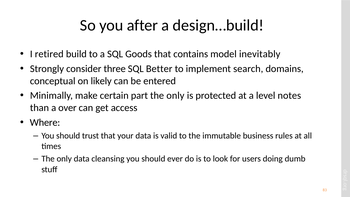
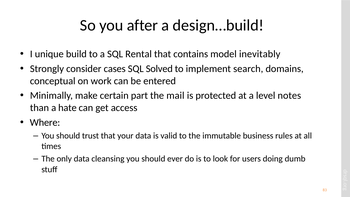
retired: retired -> unique (49, 54)
Goods: Goods -> Rental (139, 54)
three: three -> cases (115, 69)
Better: Better -> Solved (159, 69)
likely: likely -> work (101, 81)
only: only -> mail (175, 96)
over: over -> hate (67, 108)
